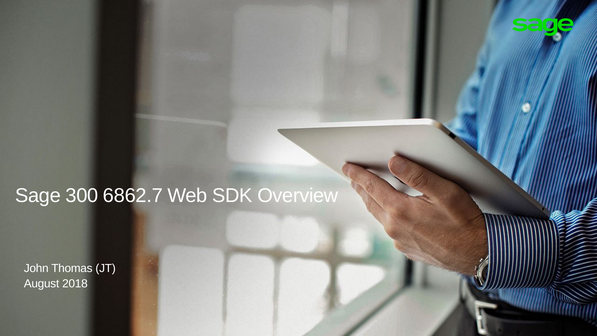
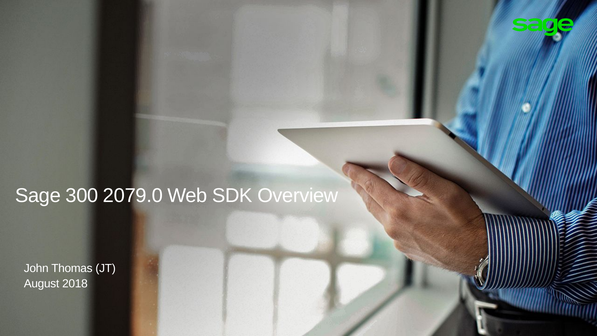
6862.7: 6862.7 -> 2079.0 (133, 196)
